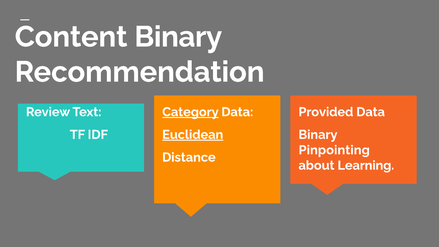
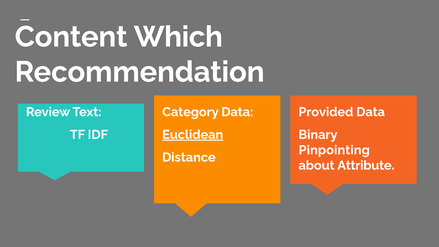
Content Binary: Binary -> Which (178, 37)
Category underline: present -> none (190, 112)
Learning: Learning -> Attribute (366, 165)
